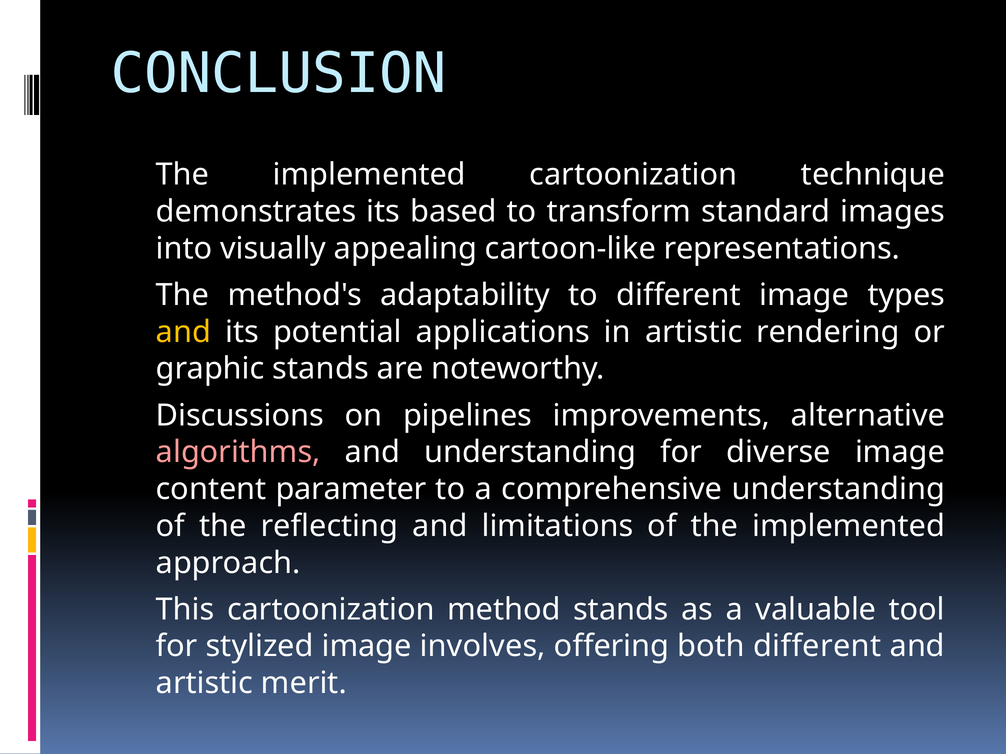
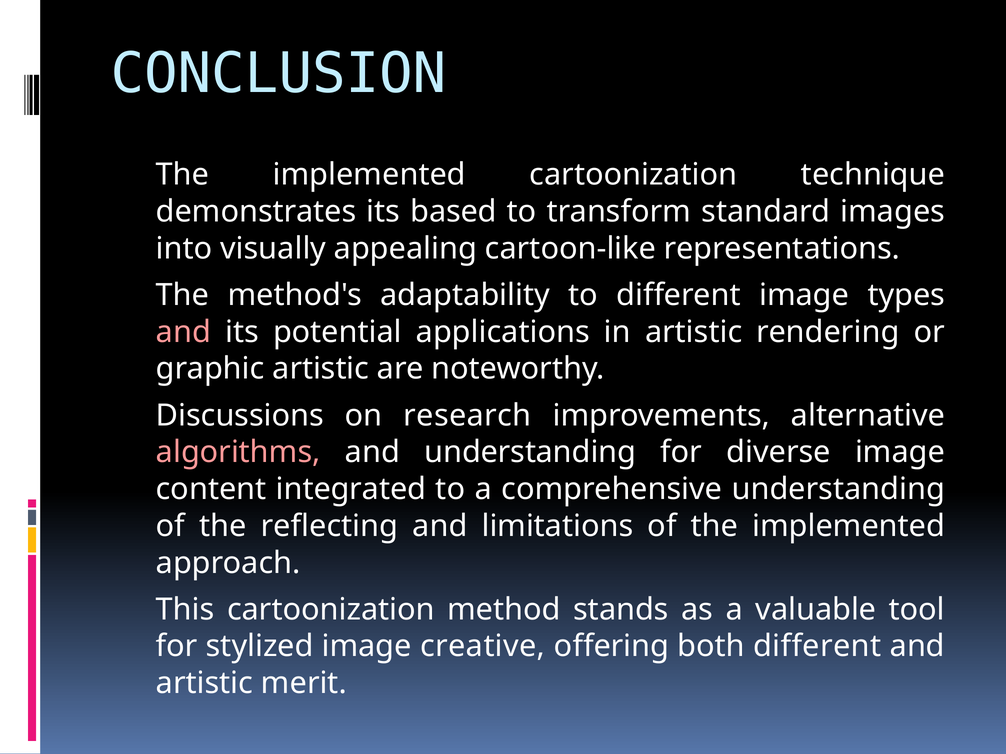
and colour: yellow -> pink (183, 332)
graphic stands: stands -> artistic (321, 369)
pipelines: pipelines -> research (467, 416)
parameter: parameter -> integrated (351, 489)
involves: involves -> creative (483, 647)
